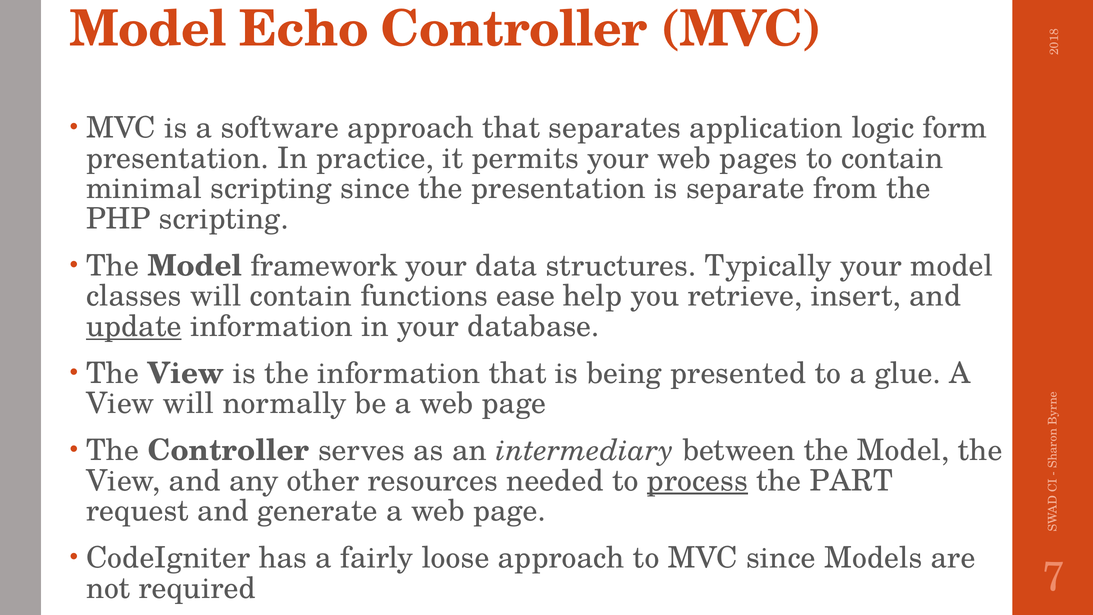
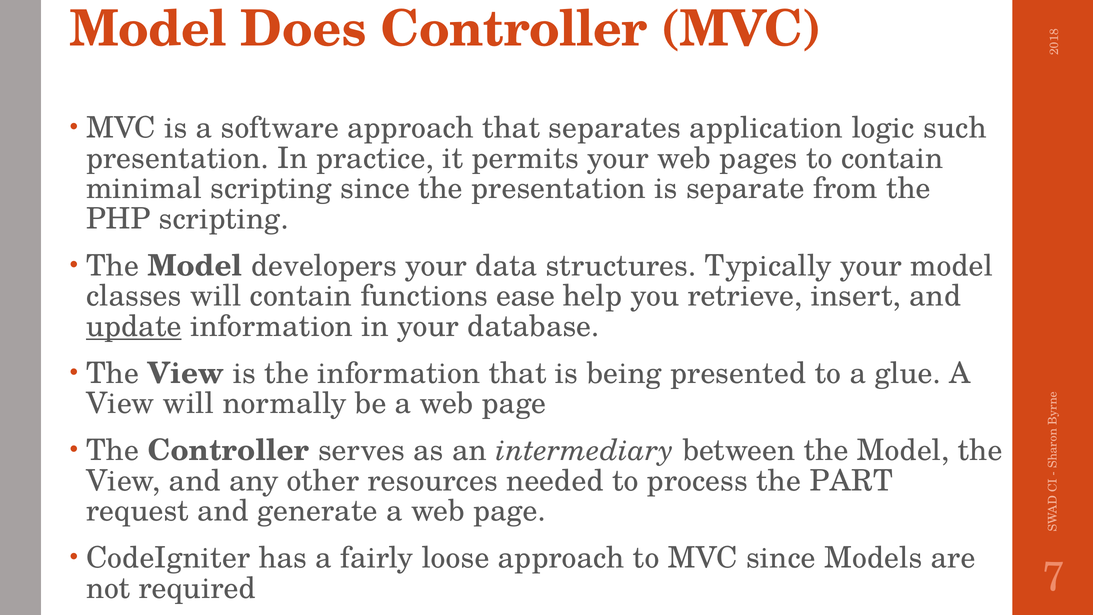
Echo: Echo -> Does (304, 29)
form: form -> such (955, 128)
framework: framework -> developers (324, 266)
process underline: present -> none (697, 481)
